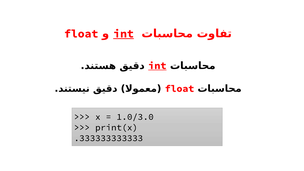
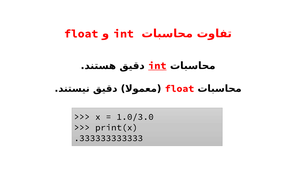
int underline: present -> none (124, 34)
